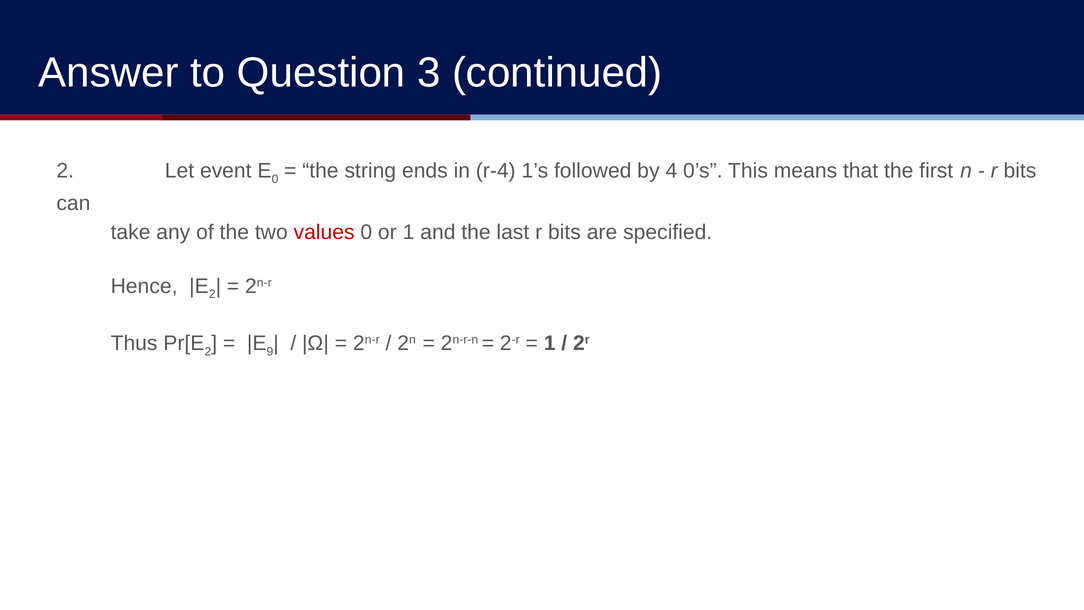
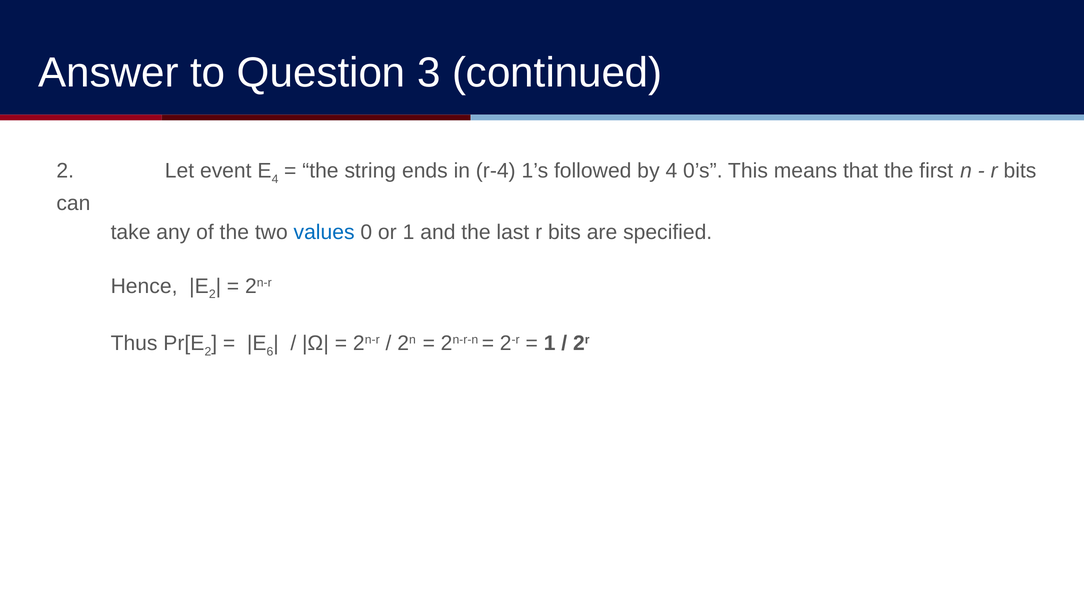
0: 0 -> 4 (275, 179)
values colour: red -> blue (324, 232)
9: 9 -> 6 (270, 351)
